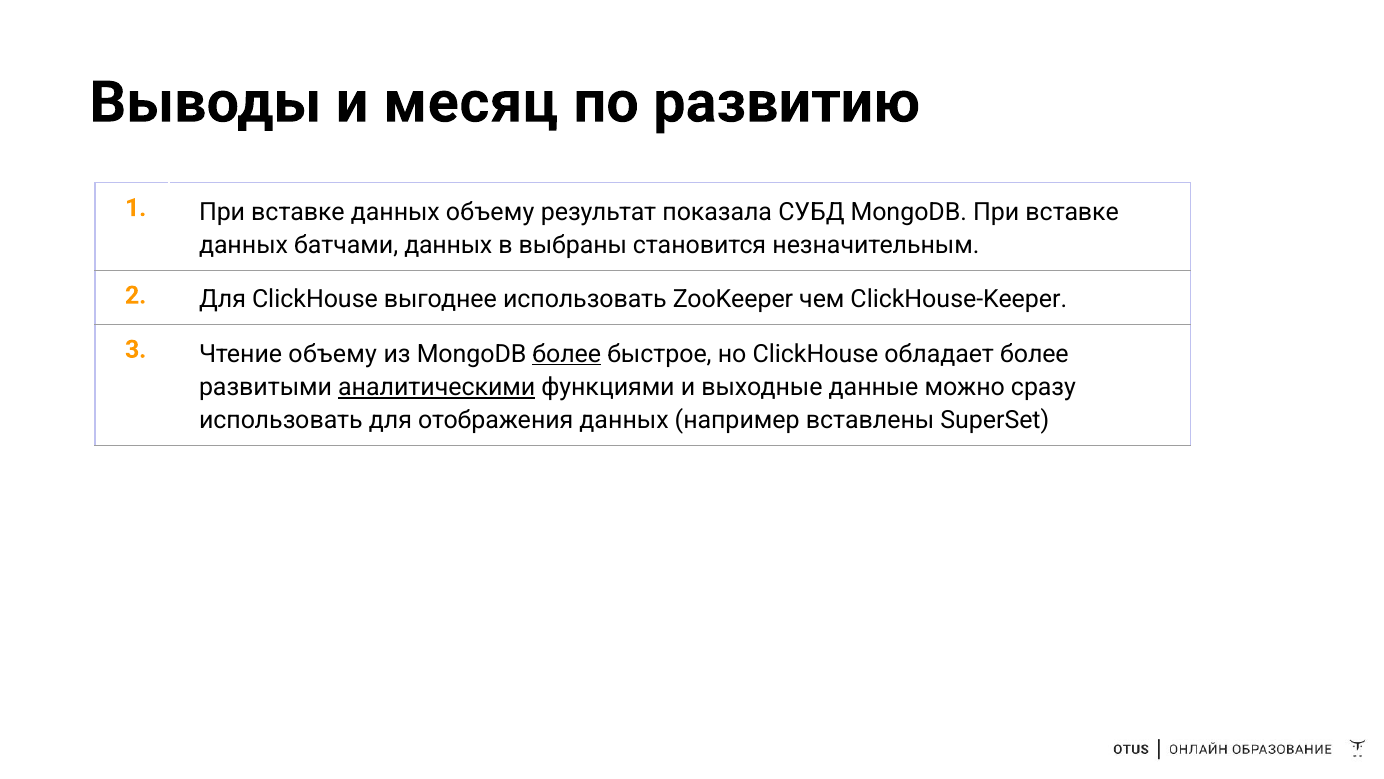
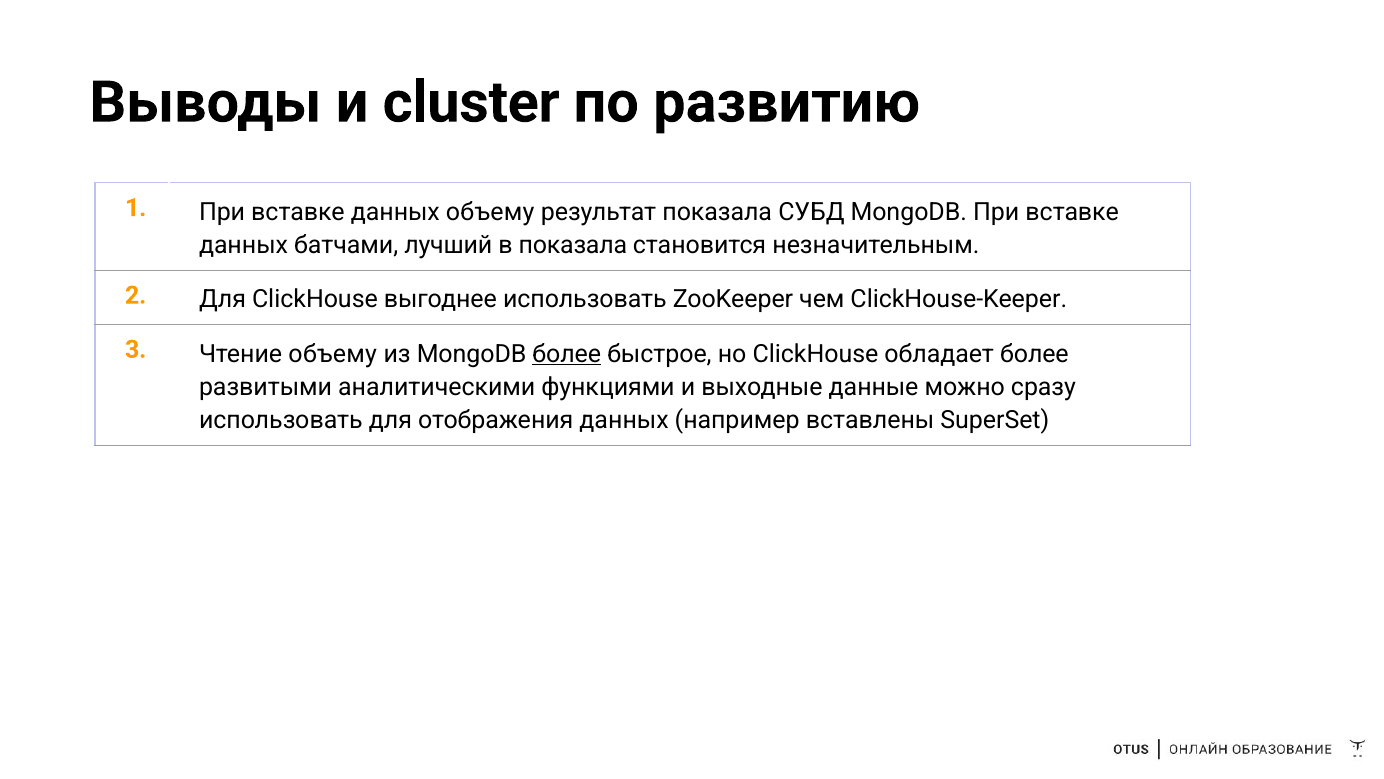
месяц: месяц -> cluster (471, 103)
батчами данных: данных -> лучший (448, 245)
в выбраны: выбраны -> показала (573, 245)
аналитическими underline: present -> none (437, 387)
